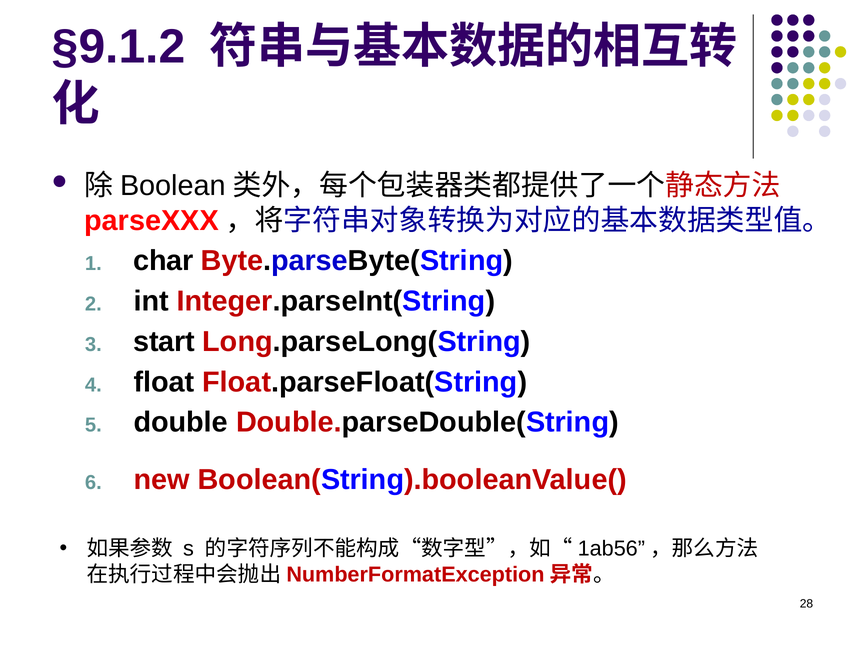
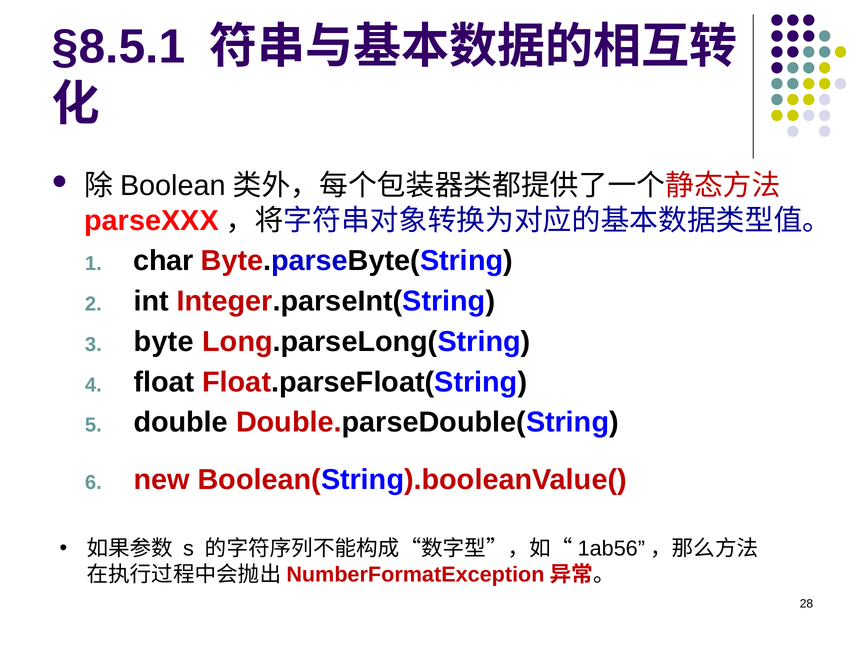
§9.1.2: §9.1.2 -> §8.5.1 (119, 47)
start: start -> byte (164, 341)
